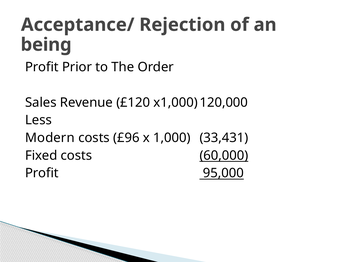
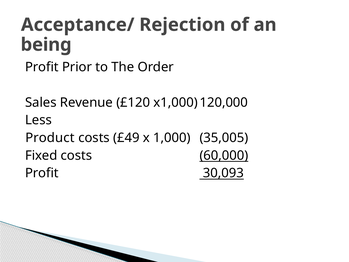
Modern: Modern -> Product (50, 138)
£96: £96 -> £49 (126, 138)
33,431: 33,431 -> 35,005 (224, 138)
95,000: 95,000 -> 30,093 (223, 173)
